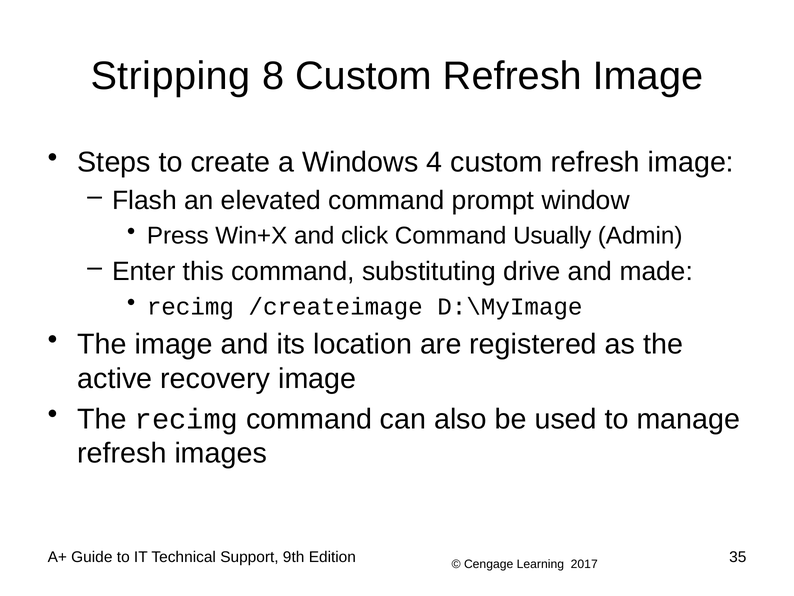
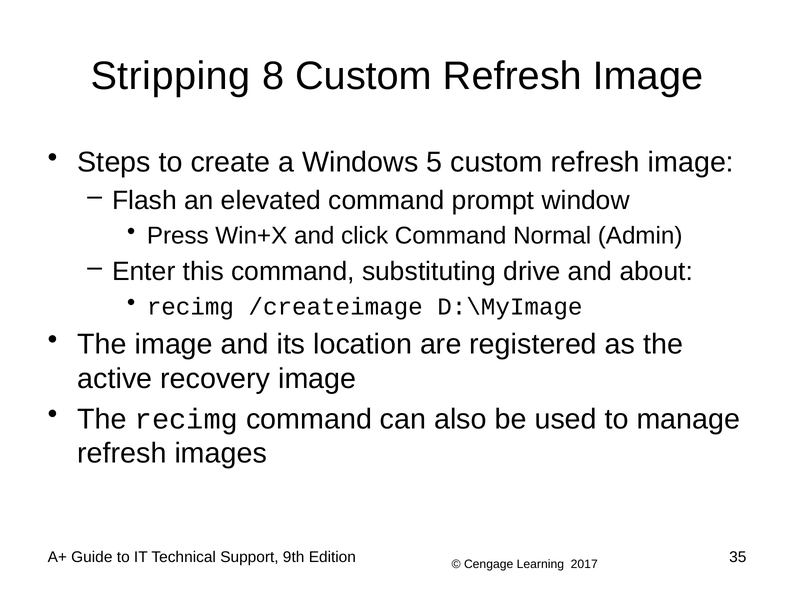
4: 4 -> 5 (434, 162)
Usually: Usually -> Normal (552, 235)
made: made -> about (656, 271)
